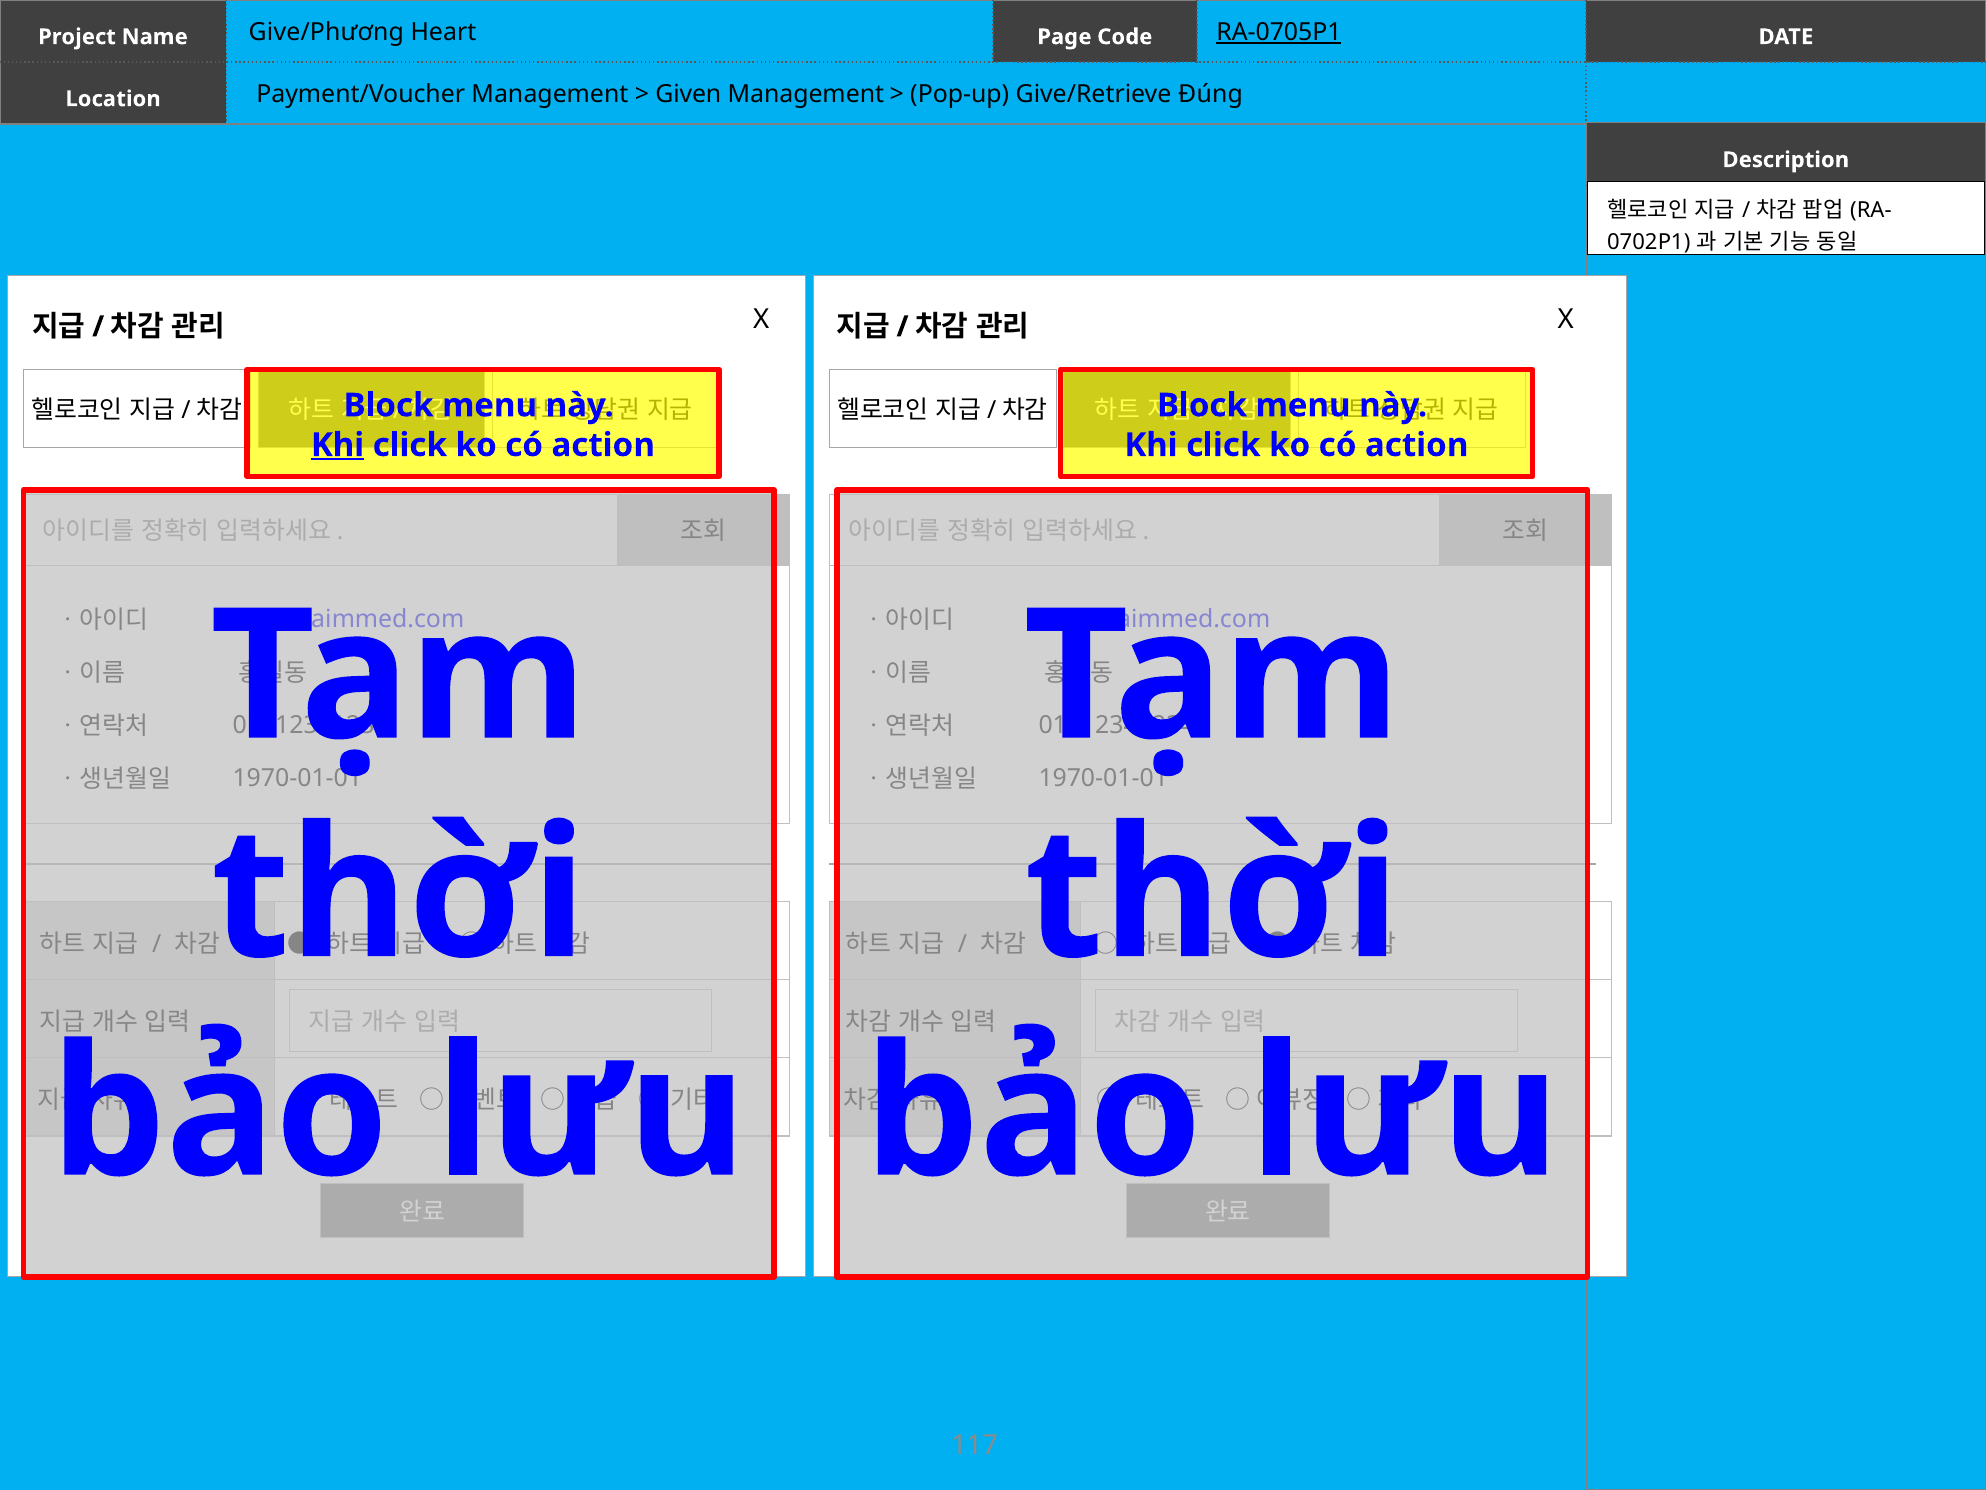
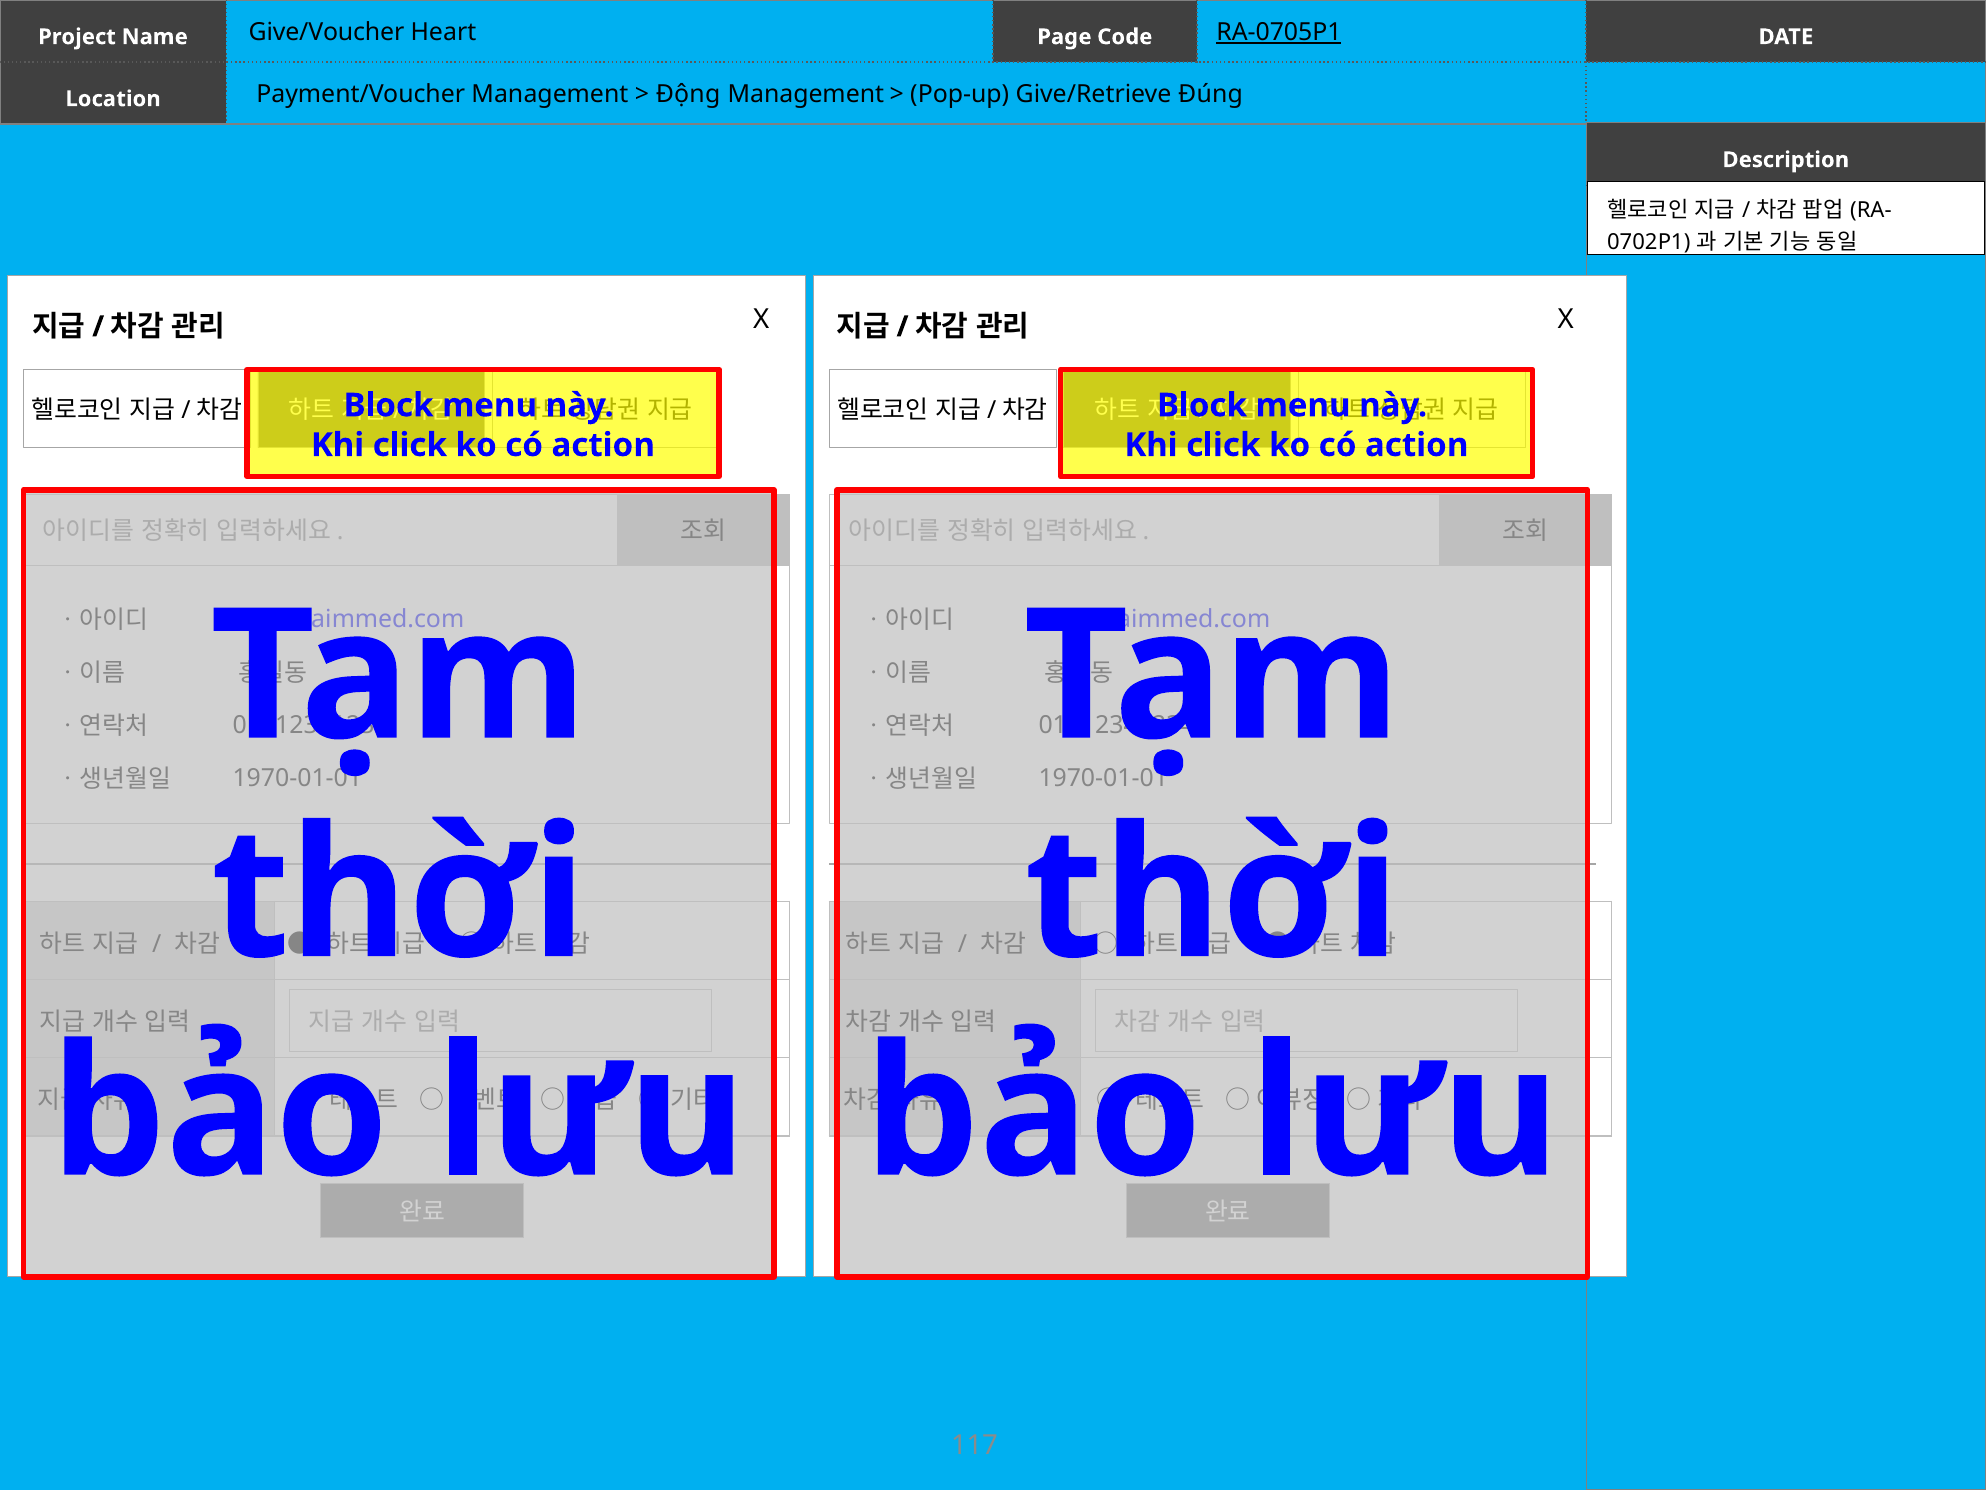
Give/Phương: Give/Phương -> Give/Voucher (326, 33)
Given: Given -> Động (688, 94)
Khi underline: present -> none (338, 445)
